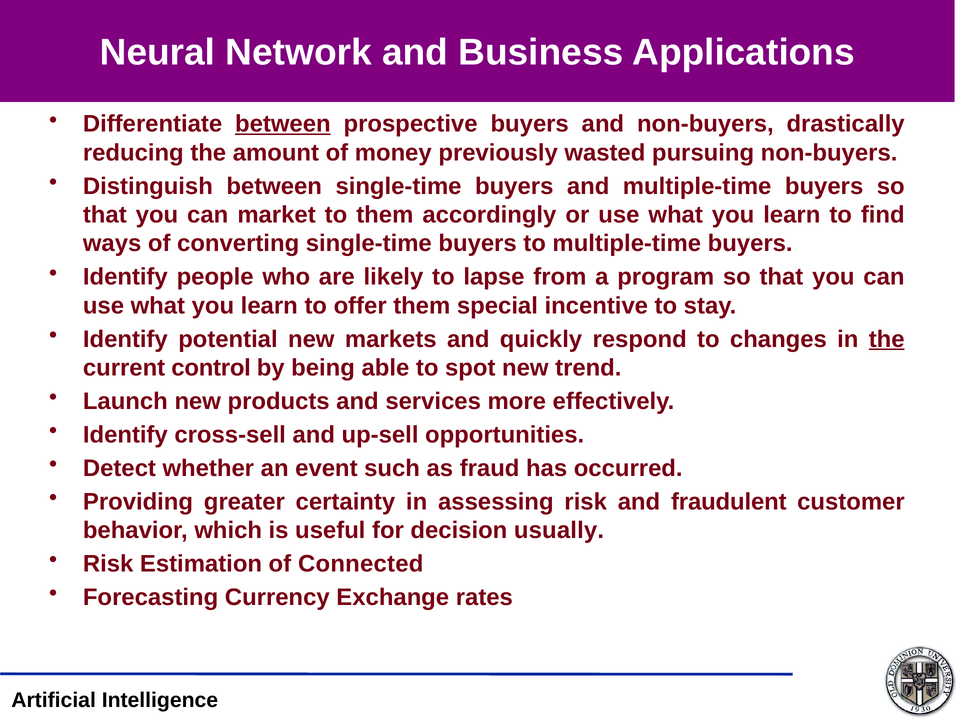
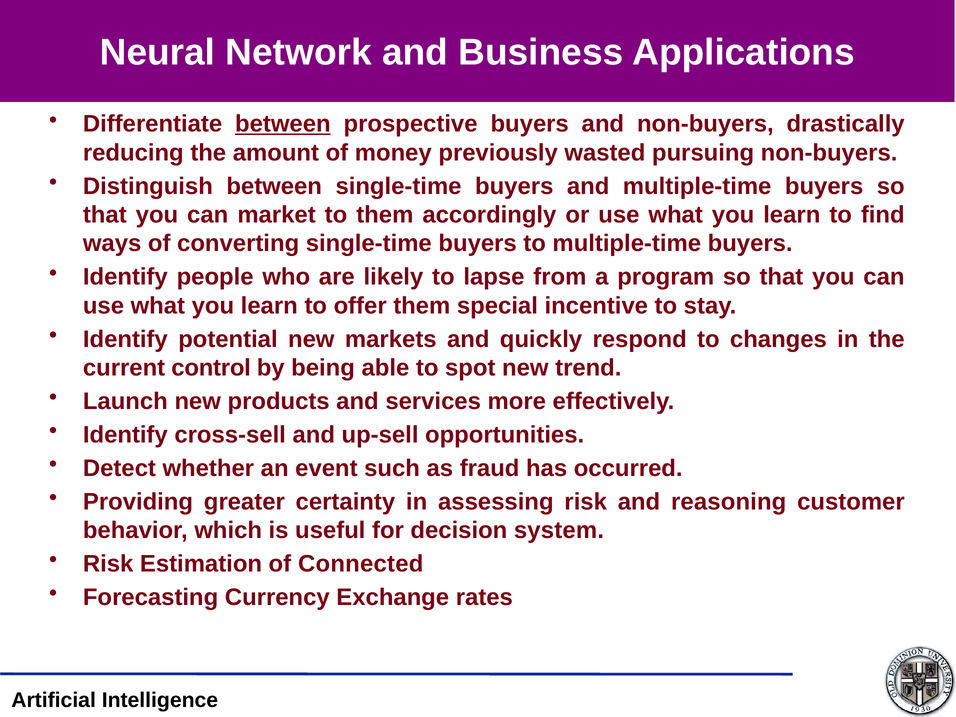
the underline: present -> none (887, 339)
fraudulent: fraudulent -> reasoning (729, 502)
usually: usually -> system (559, 530)
